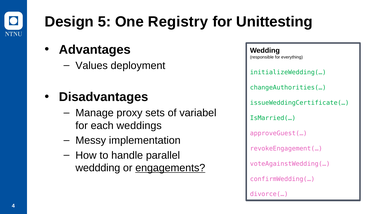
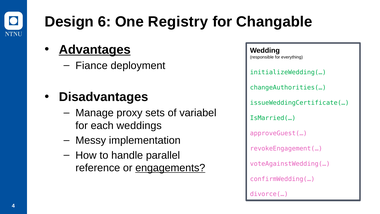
5: 5 -> 6 (104, 22)
Unittesting: Unittesting -> Changable (274, 22)
Advantages underline: none -> present (95, 50)
Values: Values -> Fiance (92, 66)
weddding: weddding -> reference (98, 168)
